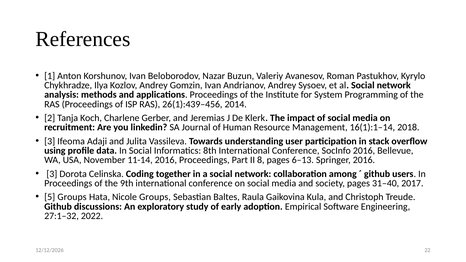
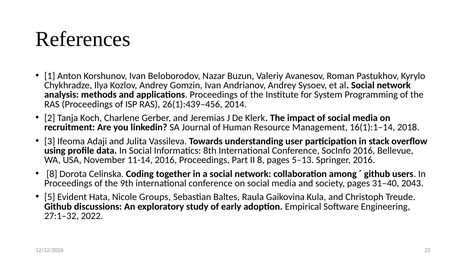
6–13: 6–13 -> 5–13 (303, 160)
3: 3 -> 8 (52, 174)
2017: 2017 -> 2043 (412, 183)
5 Groups: Groups -> Evident (72, 197)
